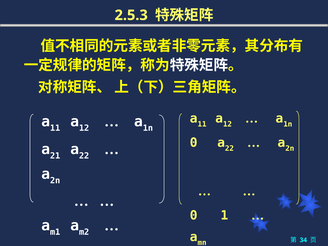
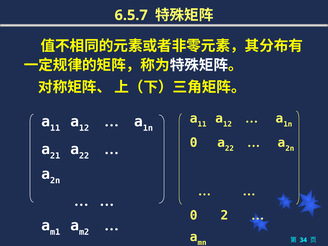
2.5.3: 2.5.3 -> 6.5.7 (131, 15)
1: 1 -> 2 (224, 215)
